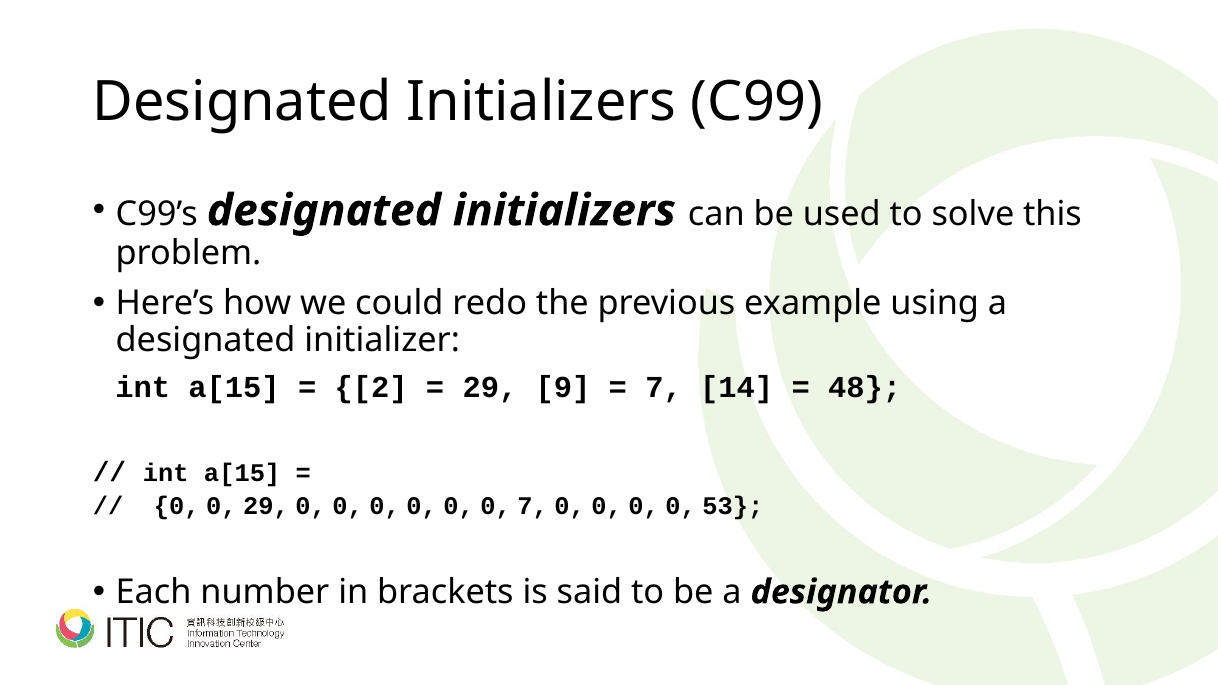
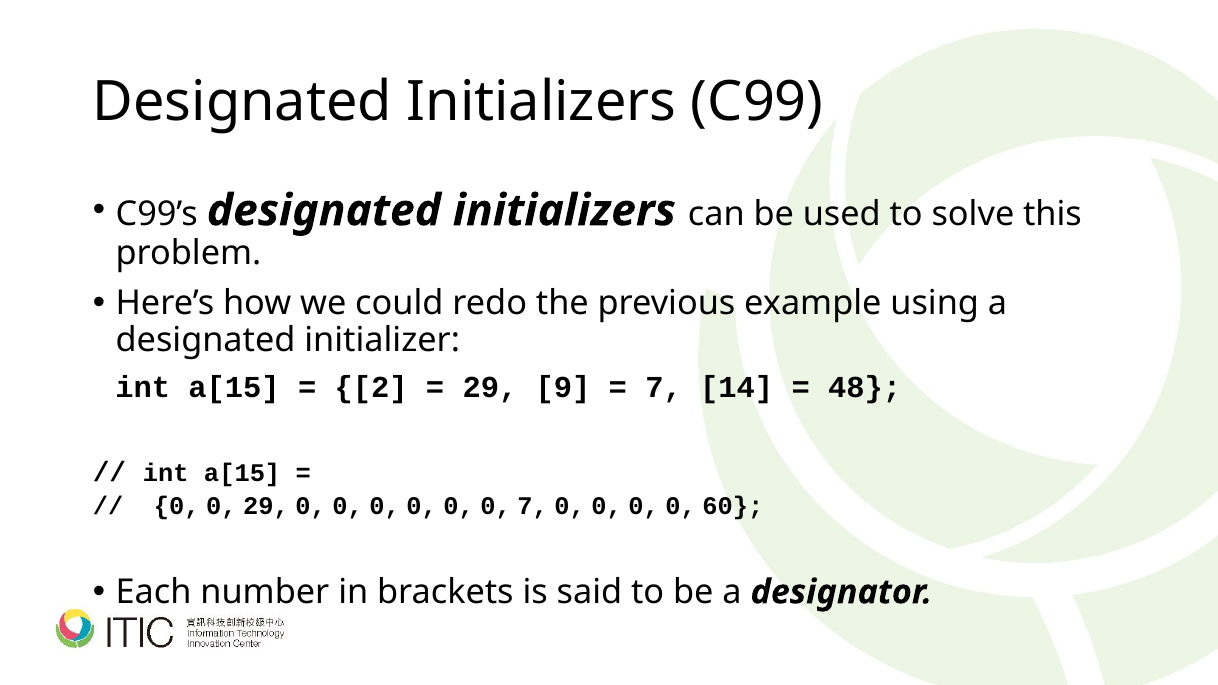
53: 53 -> 60 (733, 506)
